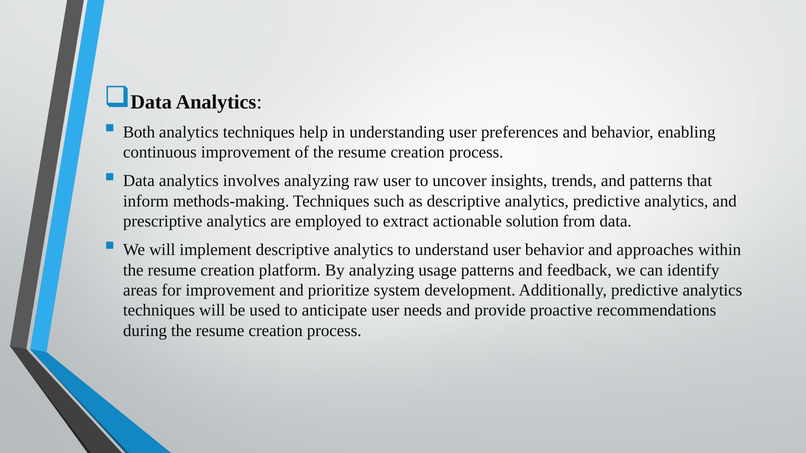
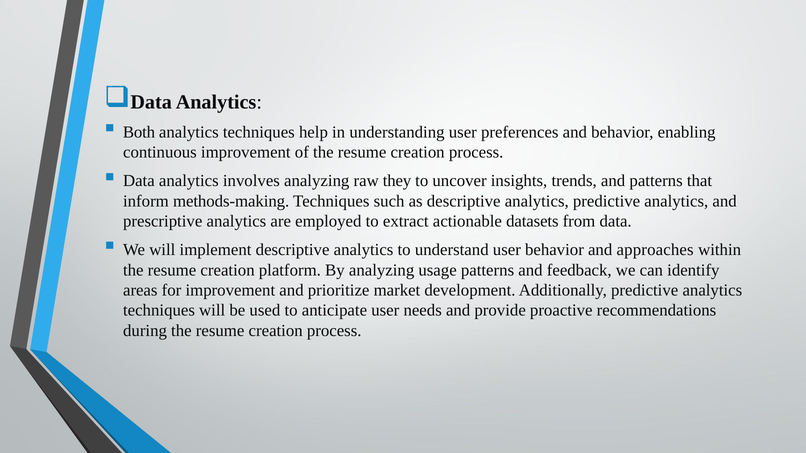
raw user: user -> they (397, 181)
solution: solution -> datasets (532, 221)
system: system -> market (397, 290)
